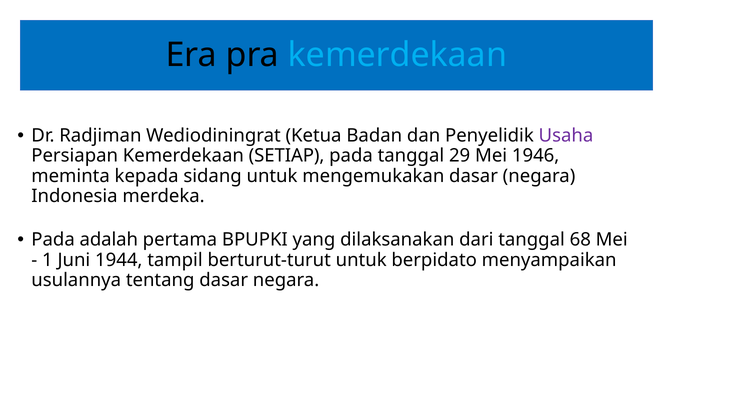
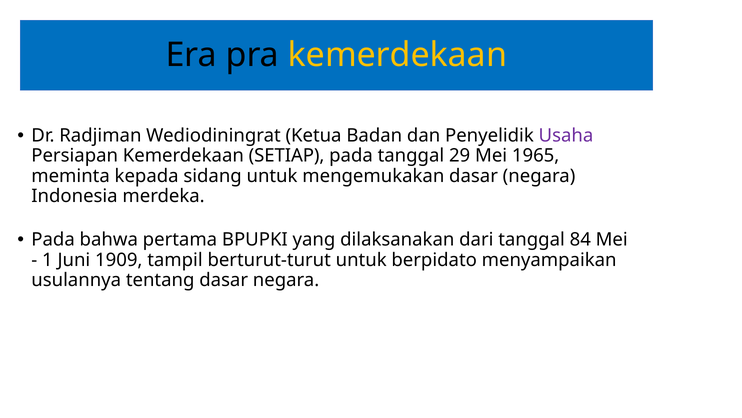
kemerdekaan colour: light blue -> yellow (397, 55)
1946: 1946 -> 1965 (536, 156)
adalah: adalah -> bahwa (109, 239)
68: 68 -> 84 (580, 239)
1944: 1944 -> 1909 (119, 260)
